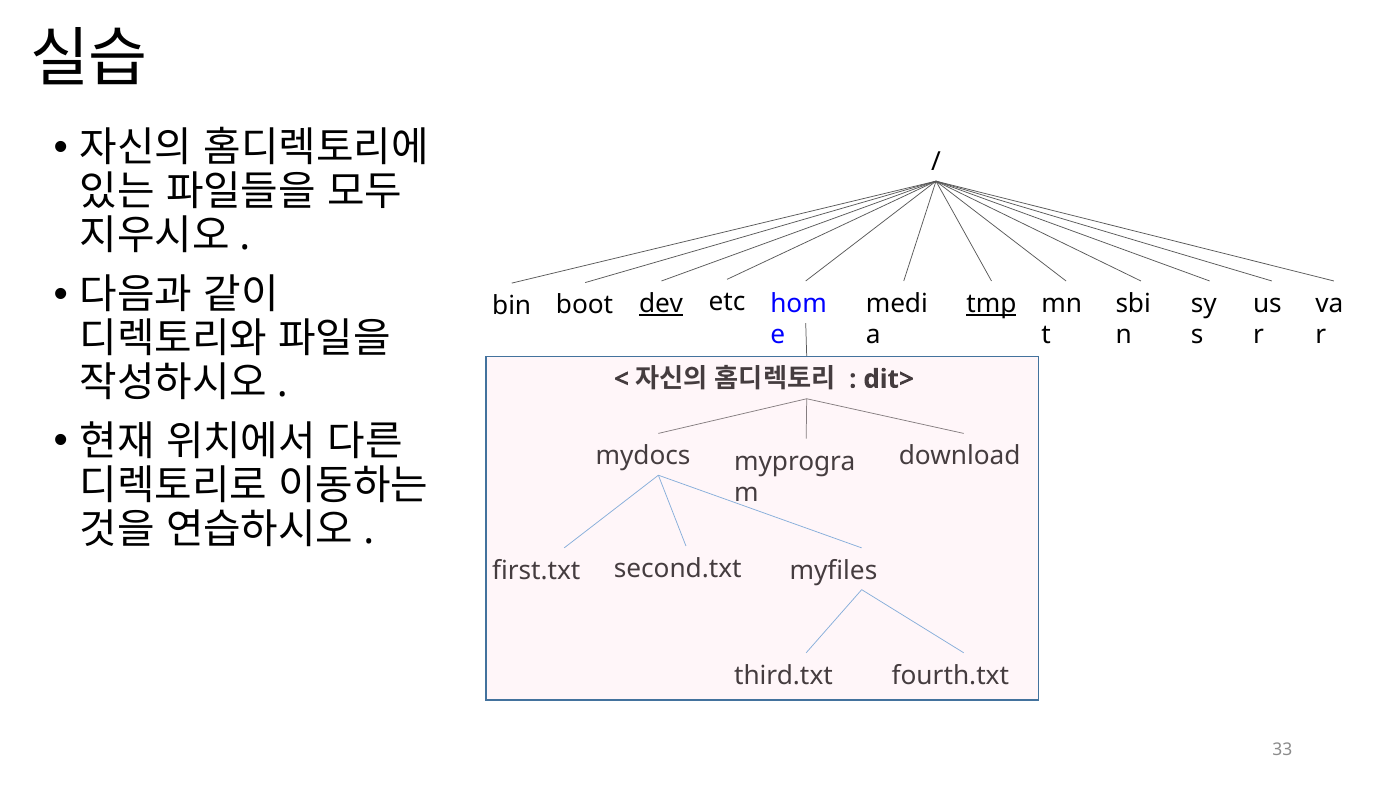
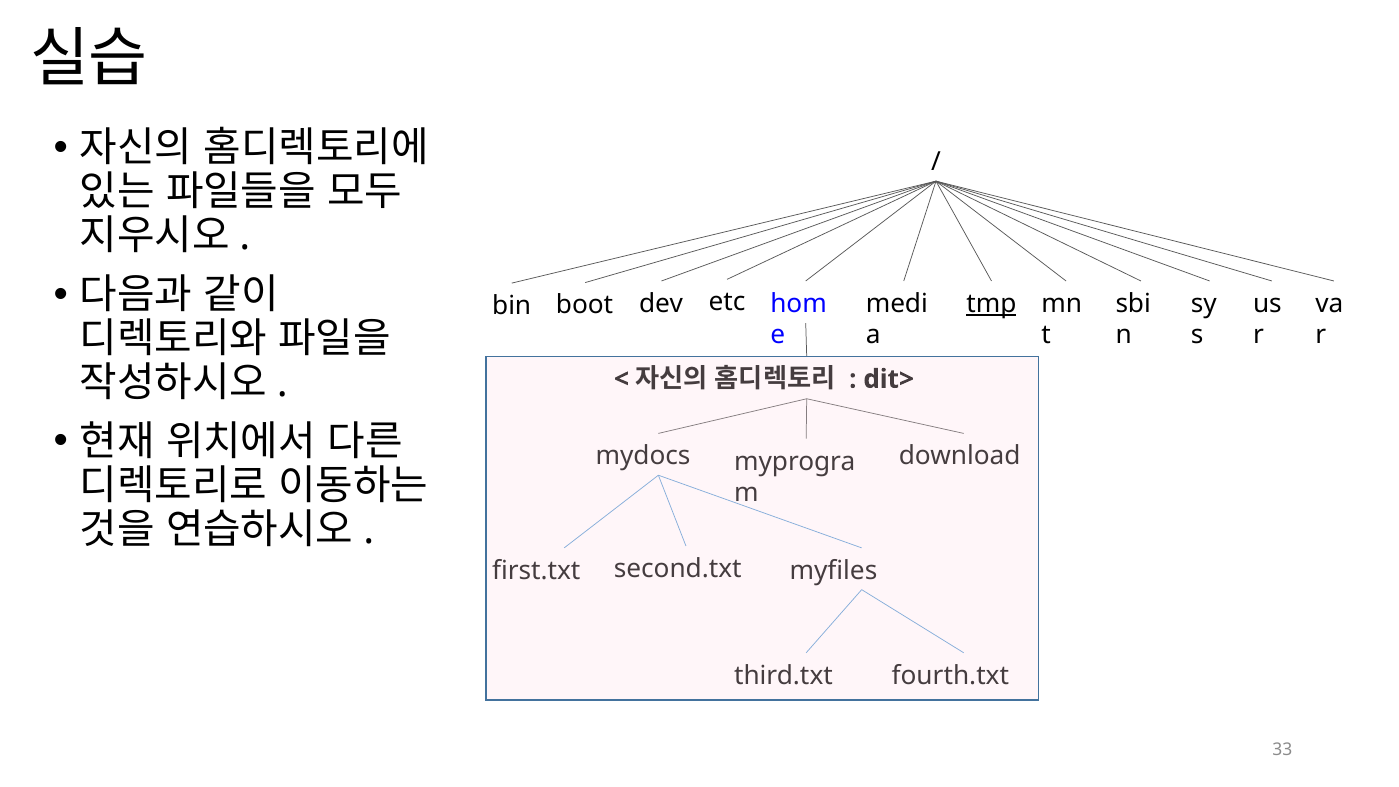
dev underline: present -> none (661, 304)
